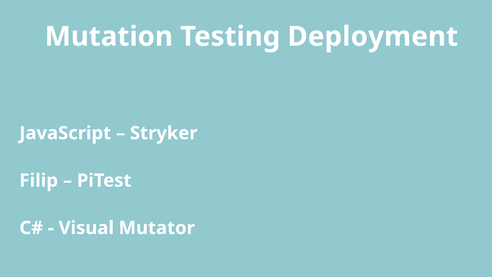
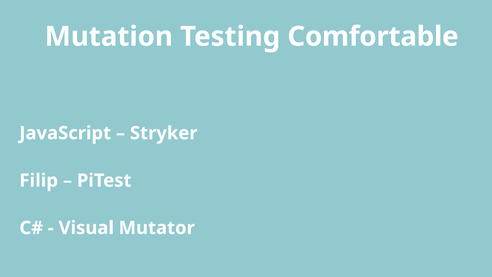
Deployment: Deployment -> Comfortable (373, 37)
